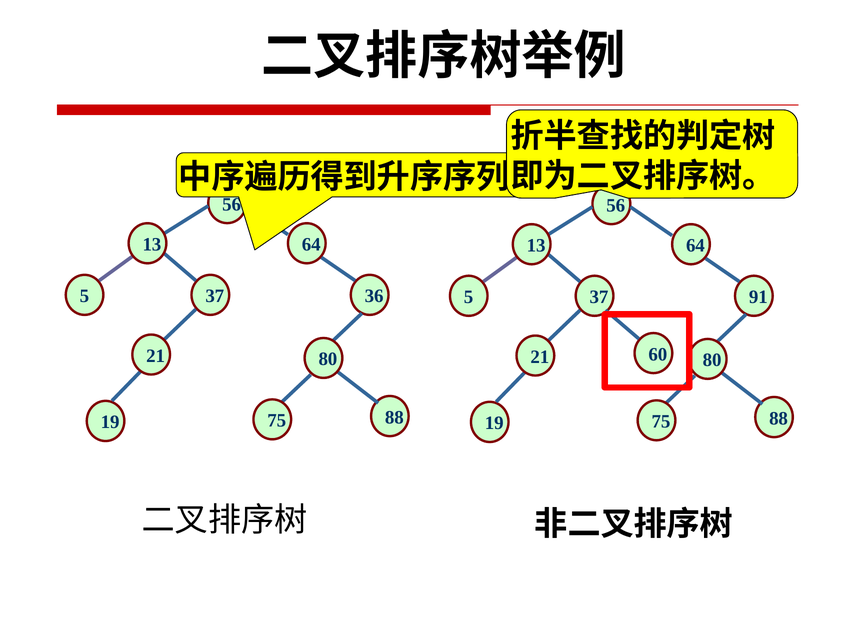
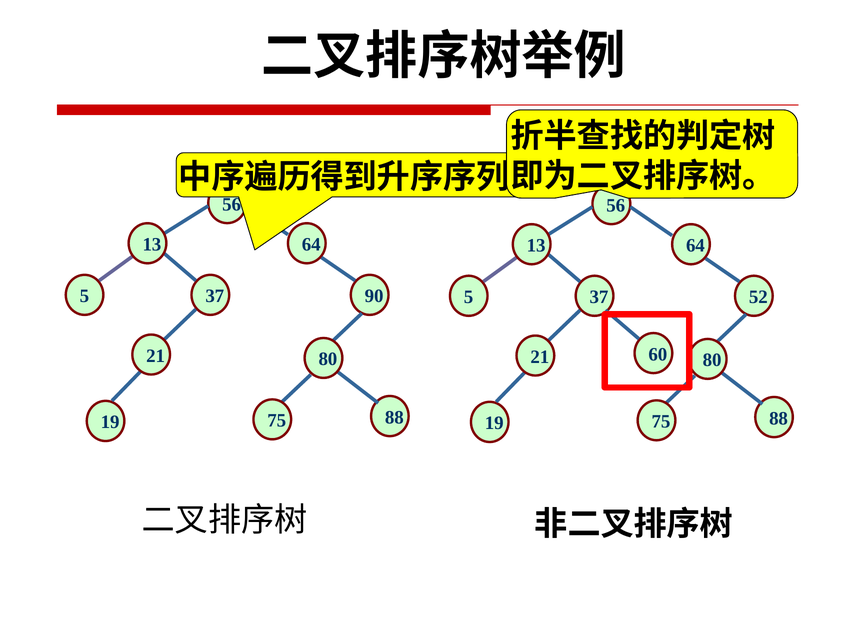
36: 36 -> 90 (374, 296)
91: 91 -> 52 (758, 297)
